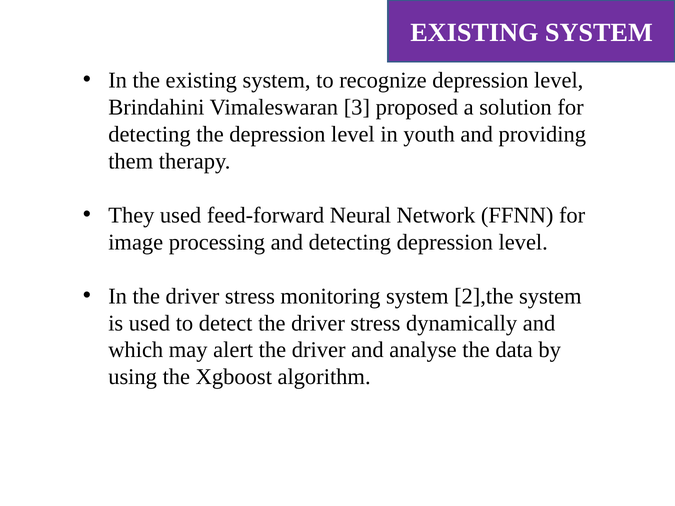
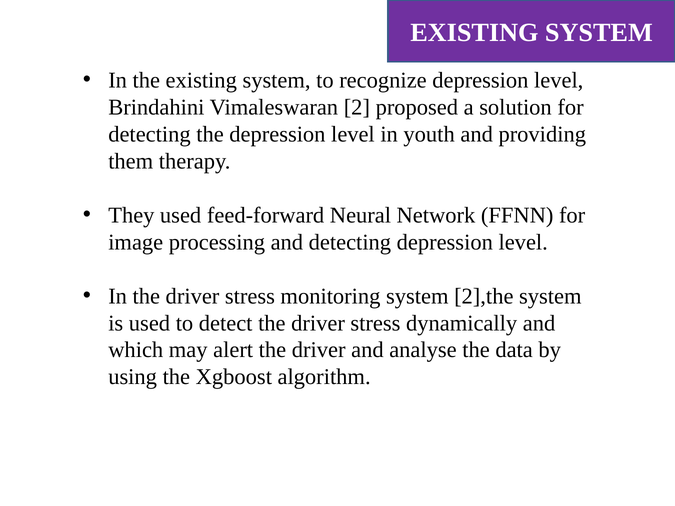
3: 3 -> 2 (357, 107)
